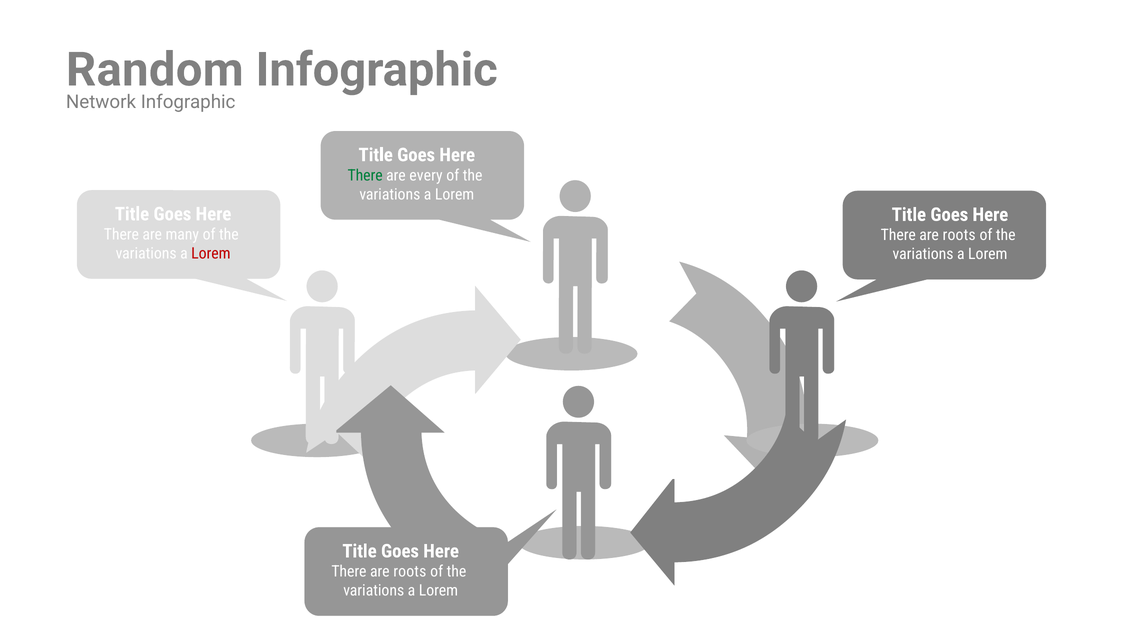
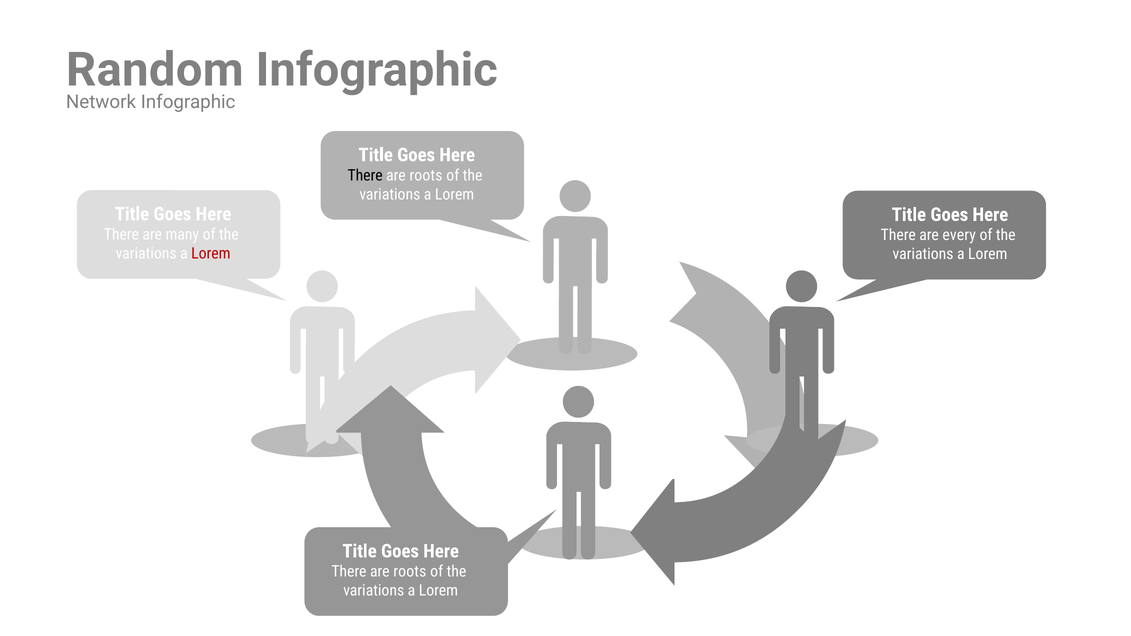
There colour: green -> black (365, 176)
every: every -> roots (426, 176)
roots: roots -> every (959, 235)
